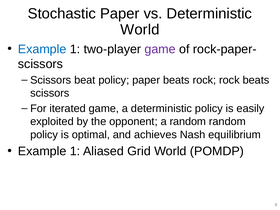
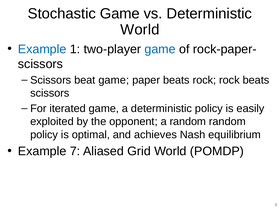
Stochastic Paper: Paper -> Game (120, 14)
game colour: purple -> blue (160, 49)
beat policy: policy -> game (114, 80)
1: 1 -> 7 (75, 151)
